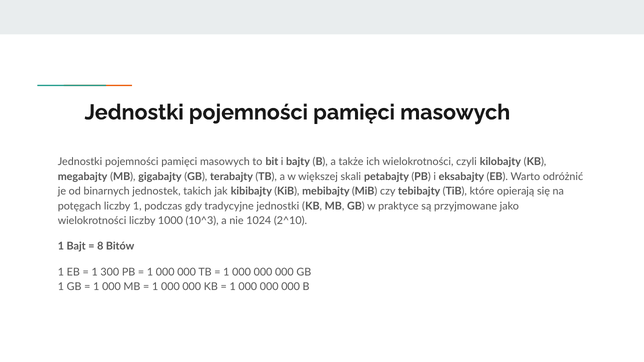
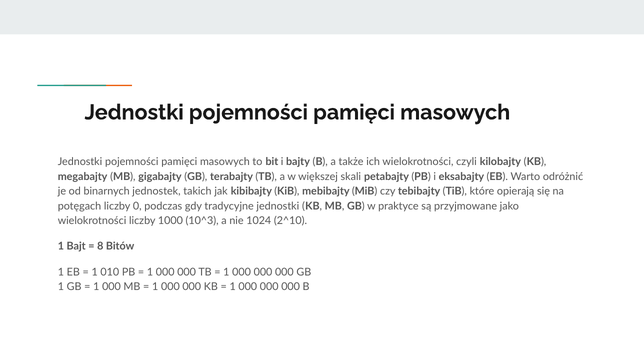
liczby 1: 1 -> 0 (137, 206)
300: 300 -> 010 (110, 272)
